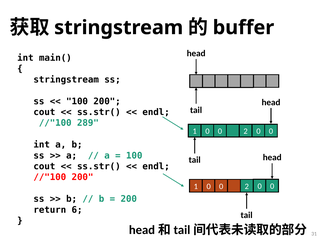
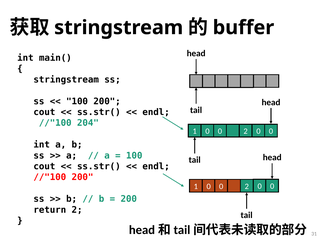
289: 289 -> 204 (88, 123)
return 6: 6 -> 2 (77, 210)
